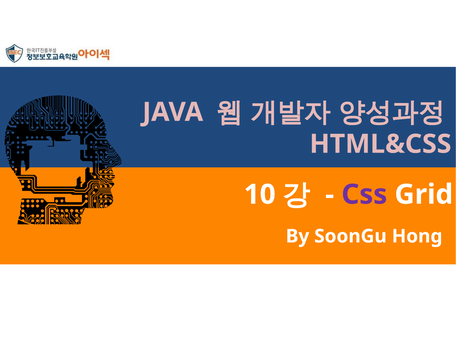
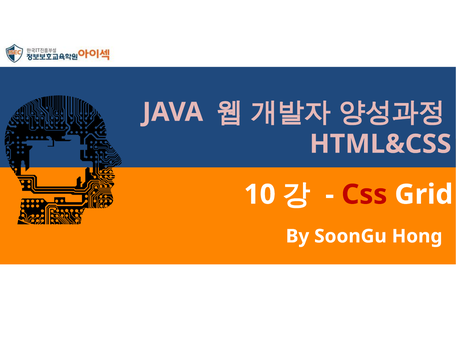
Css colour: purple -> red (364, 194)
